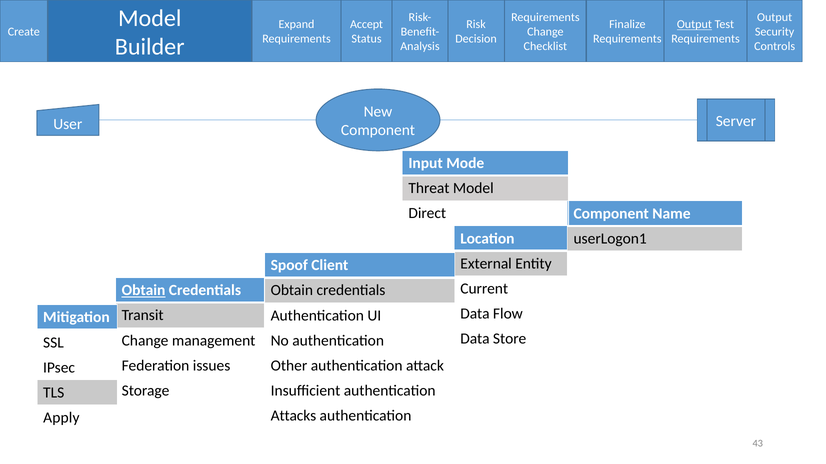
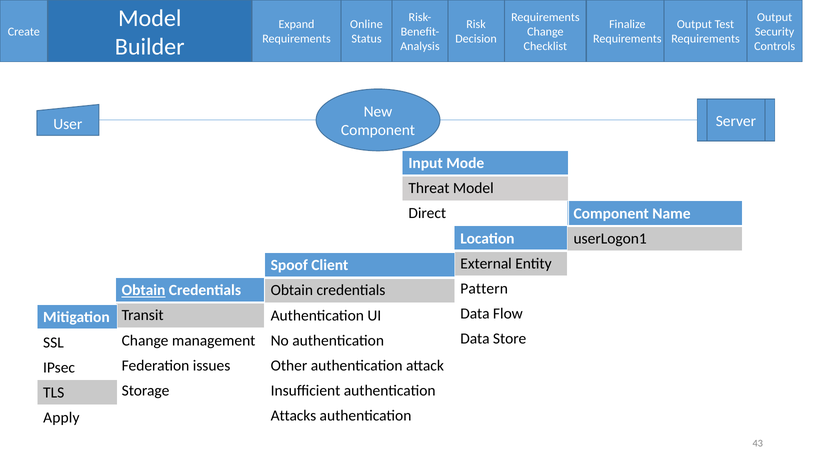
Accept: Accept -> Online (366, 25)
Output underline: present -> none (694, 25)
Current: Current -> Pattern (484, 289)
